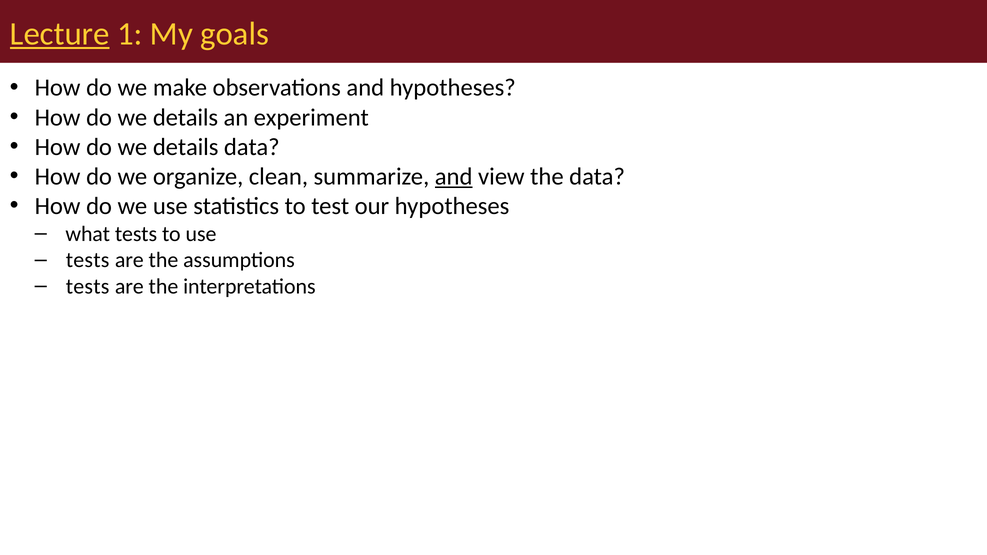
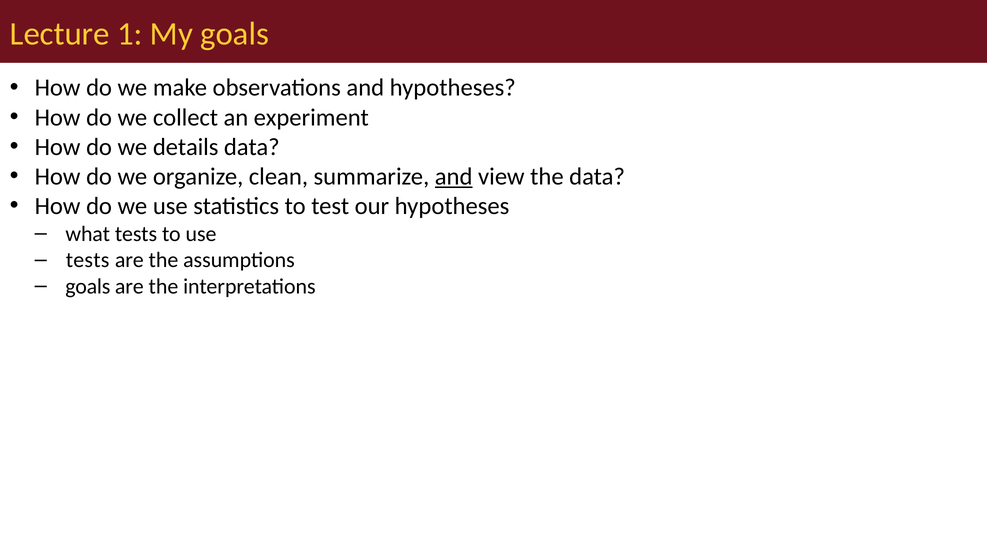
Lecture underline: present -> none (60, 34)
details: details -> collect (185, 117)
tests: tests -> goals (88, 287)
